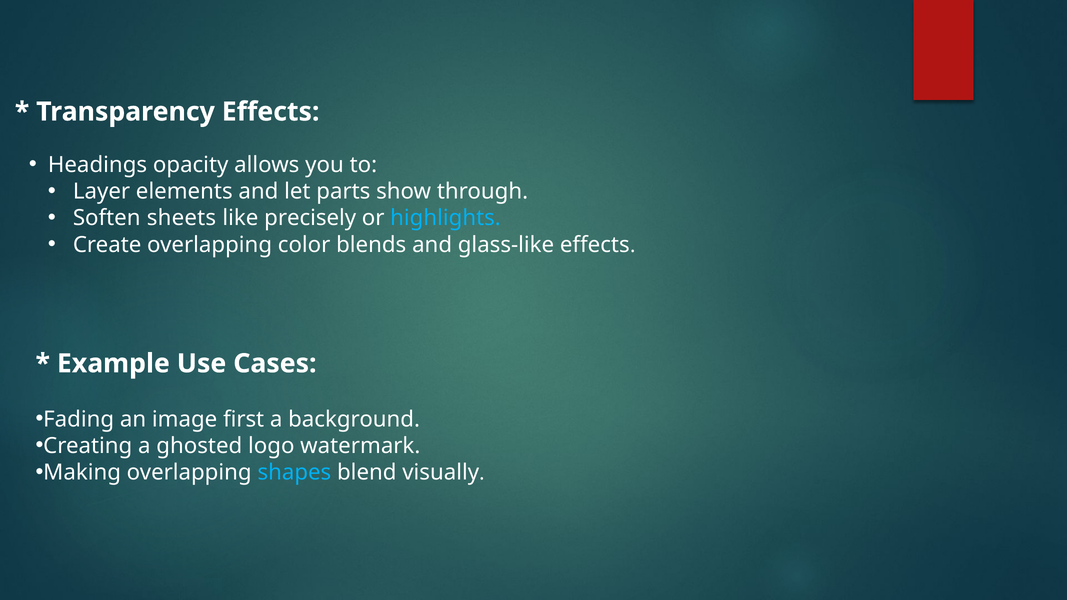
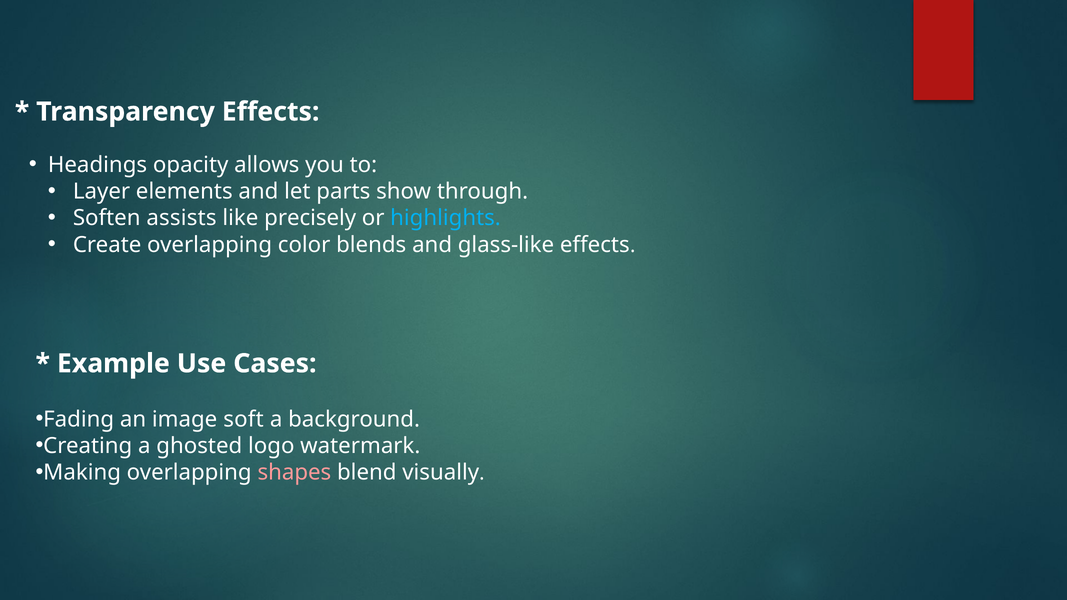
sheets: sheets -> assists (181, 218)
first: first -> soft (243, 419)
shapes colour: light blue -> pink (294, 473)
